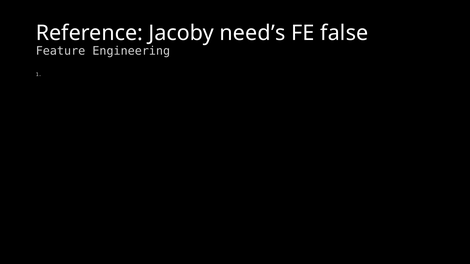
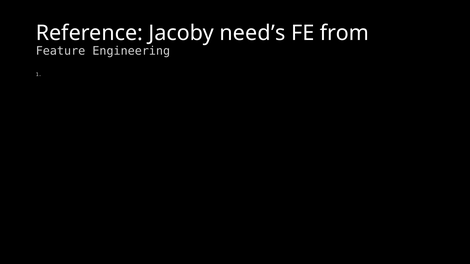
false: false -> from (344, 33)
